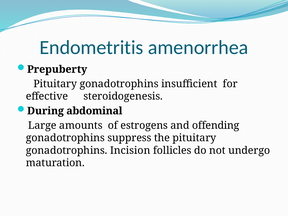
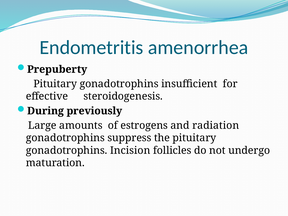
abdominal: abdominal -> previously (94, 111)
offending: offending -> radiation (216, 125)
